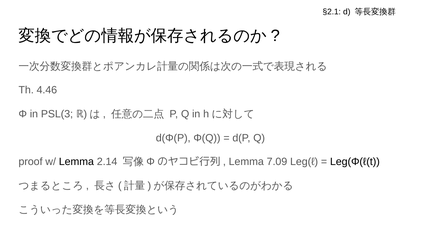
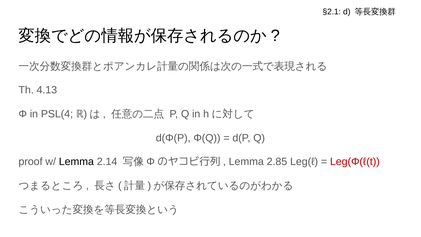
4.46: 4.46 -> 4.13 (47, 90)
PSL(3: PSL(3 -> PSL(4 (57, 114)
7.09: 7.09 -> 2.85 (277, 162)
Leg(Φ(ℓ(t colour: black -> red (355, 162)
